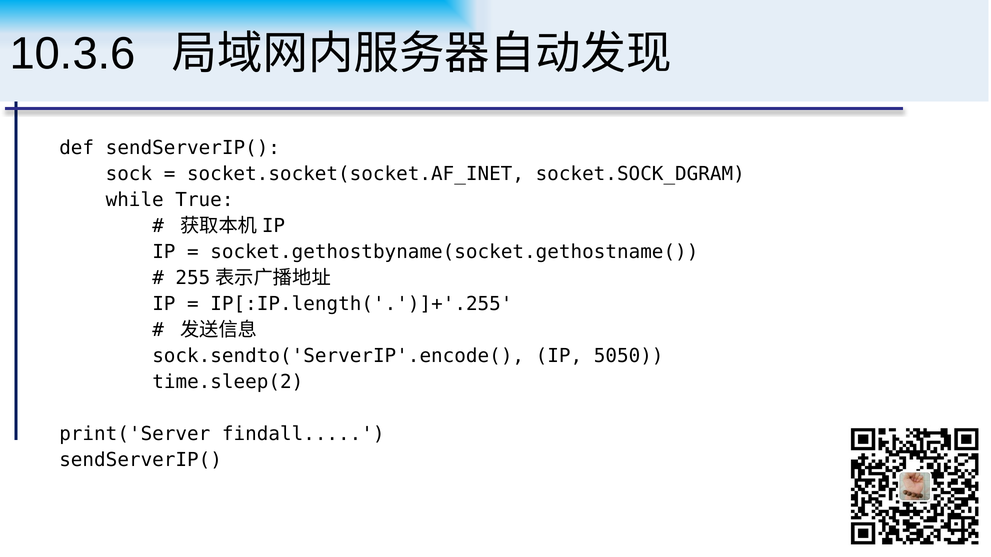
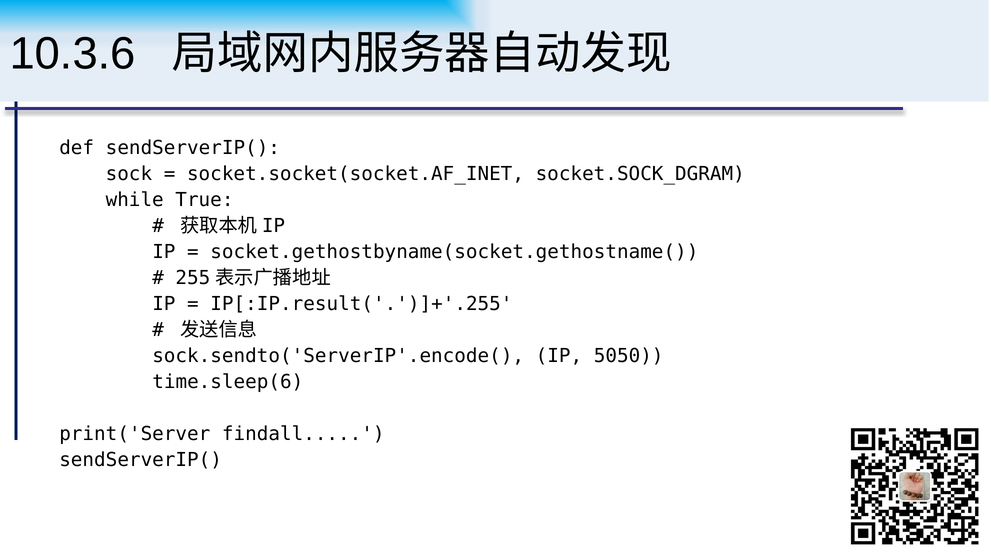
IP[:IP.length('.')]+'.255: IP[:IP.length('.')]+'.255 -> IP[:IP.result('.')]+'.255 (361, 304)
time.sleep(2: time.sleep(2 -> time.sleep(6 (228, 382)
